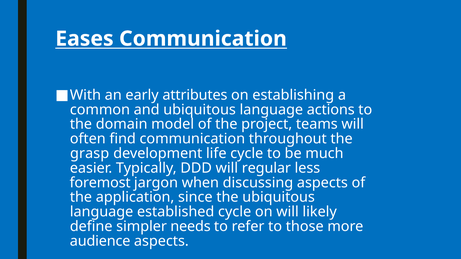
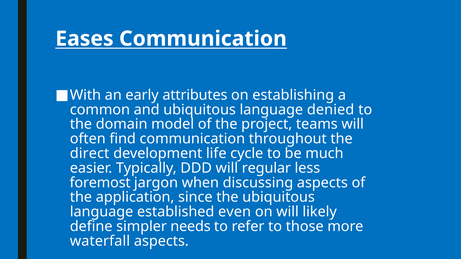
actions: actions -> denied (331, 110)
grasp: grasp -> direct (90, 154)
established cycle: cycle -> even (235, 212)
audience: audience -> waterfall (100, 241)
